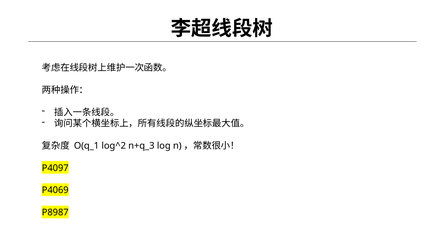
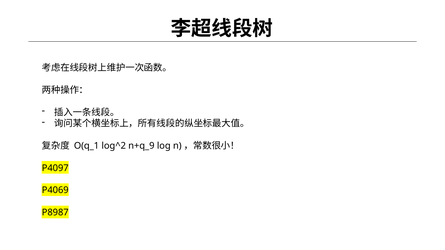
n+q_3: n+q_3 -> n+q_9 (141, 146)
